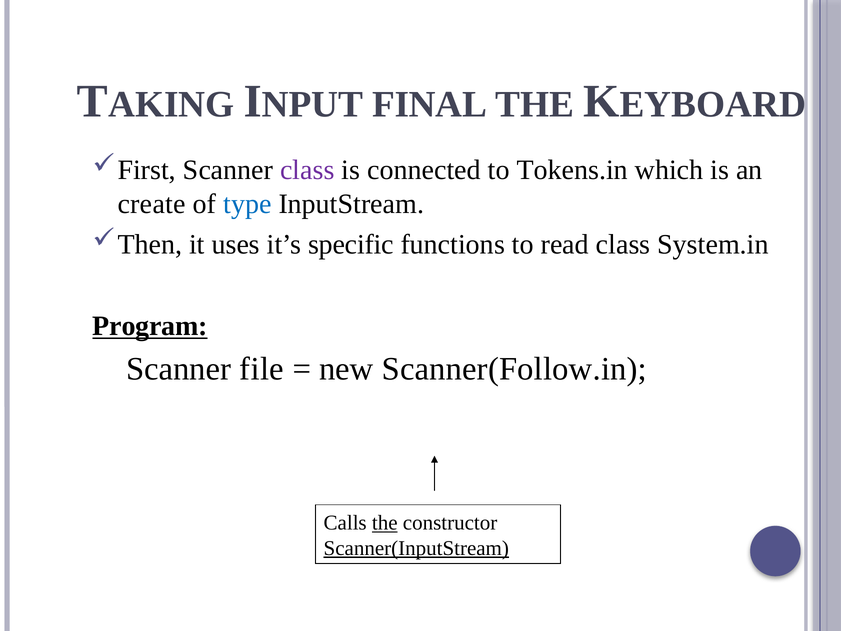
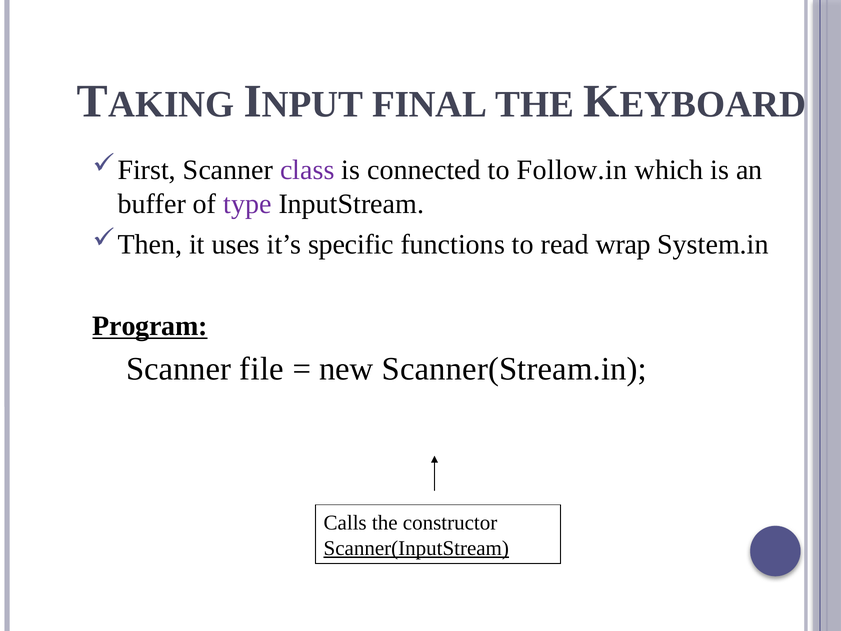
Tokens.in: Tokens.in -> Follow.in (572, 170)
create: create -> buffer (152, 204)
type colour: blue -> purple (247, 204)
read class: class -> wrap (623, 244)
Scanner(Follow.in: Scanner(Follow.in -> Scanner(Stream.in (514, 369)
the underline: present -> none (385, 523)
